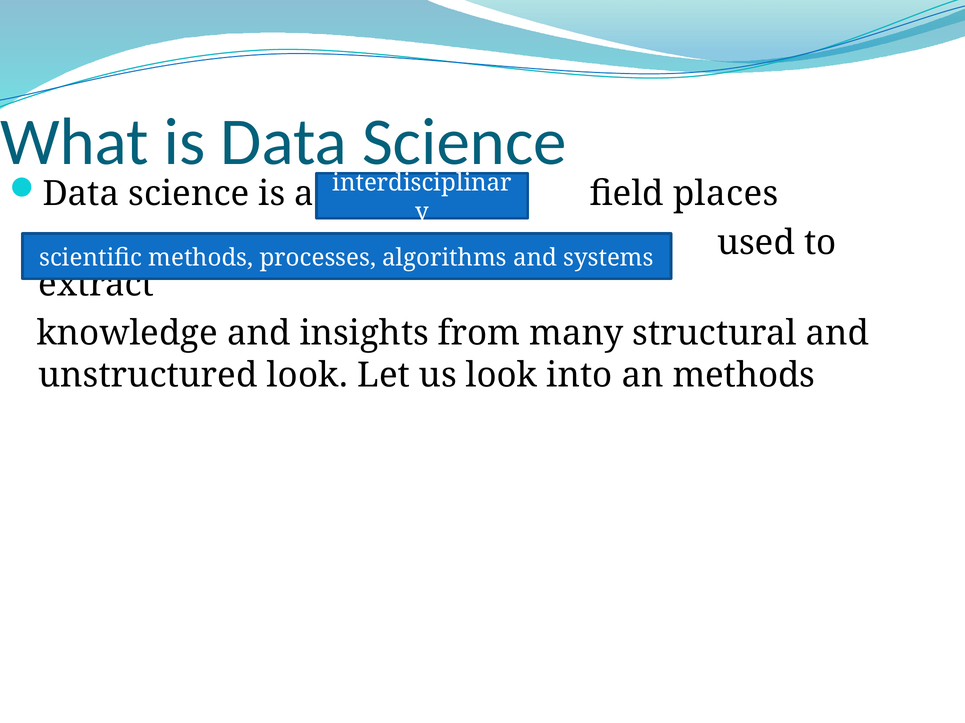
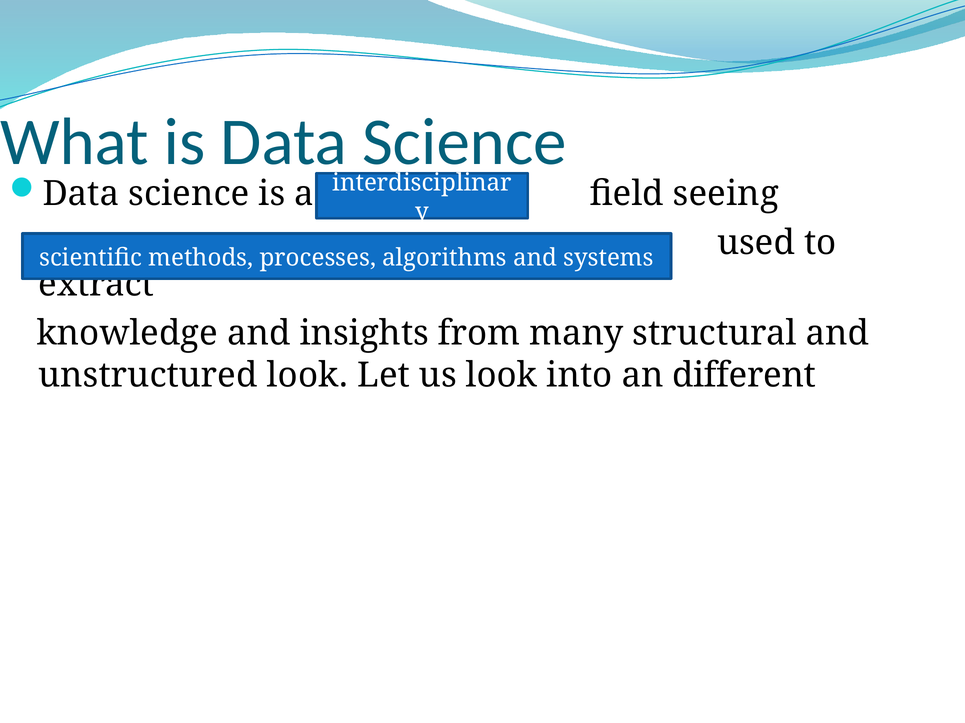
places: places -> seeing (726, 194)
an methods: methods -> different (744, 376)
